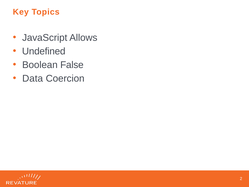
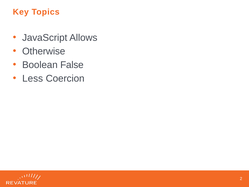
Undefined: Undefined -> Otherwise (44, 51)
Data: Data -> Less (33, 78)
